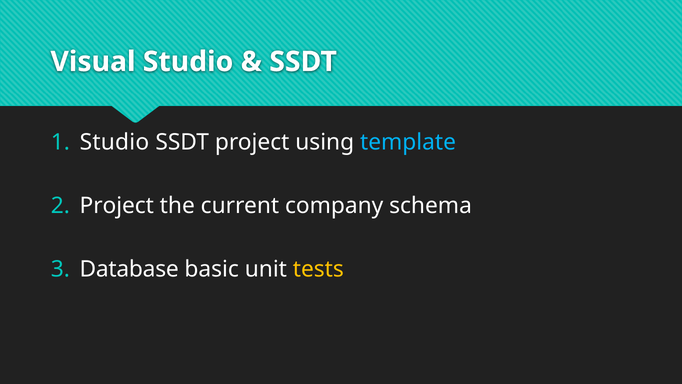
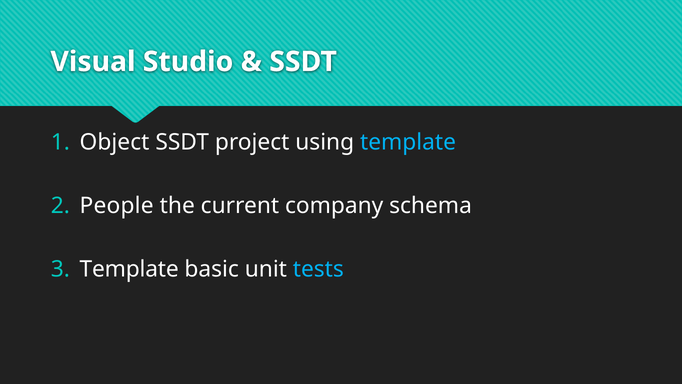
Studio: Studio -> Object (115, 142)
Project: Project -> People (117, 206)
Database: Database -> Template (129, 269)
tests colour: yellow -> light blue (318, 269)
